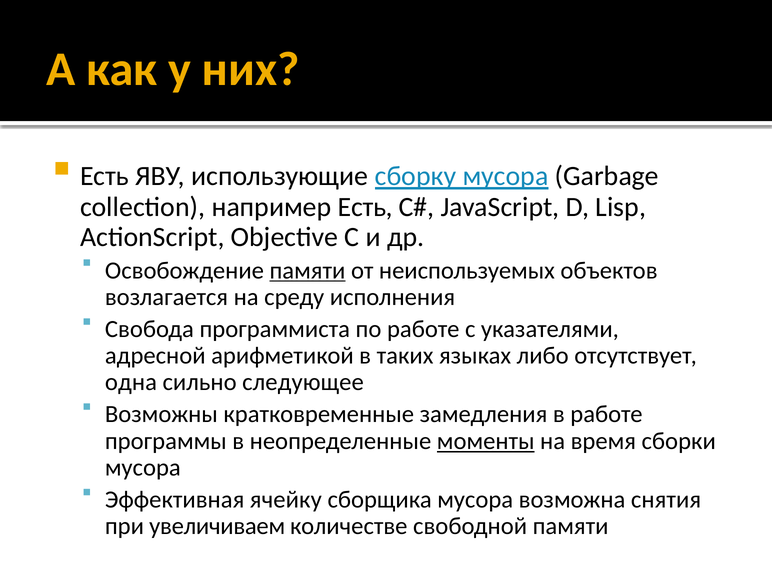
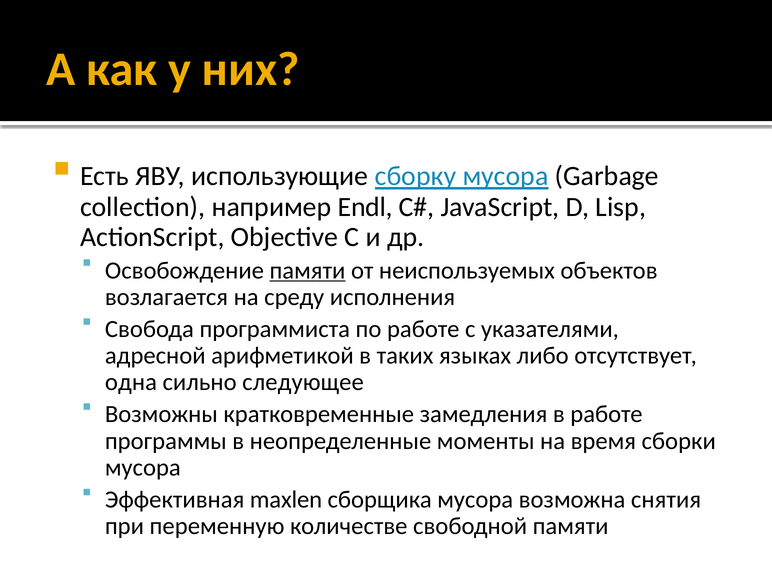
например Есть: Есть -> Endl (365, 207)
моменты underline: present -> none (486, 441)
ячейку: ячейку -> maxlen (286, 500)
увеличиваем: увеличиваем -> переменную (217, 526)
